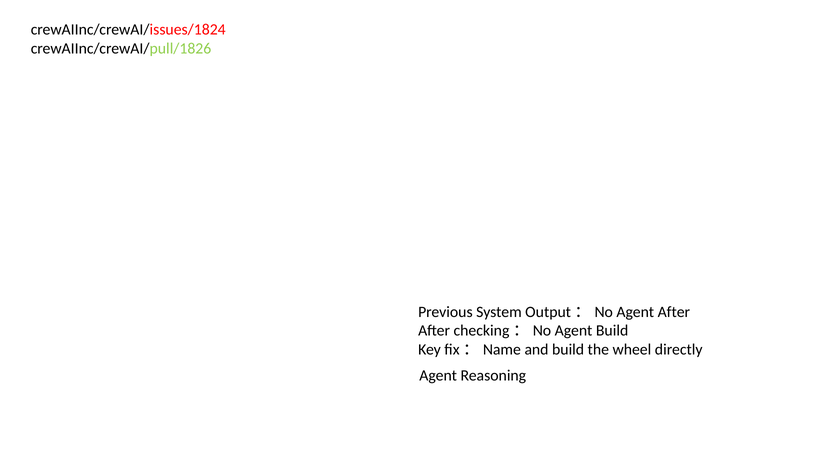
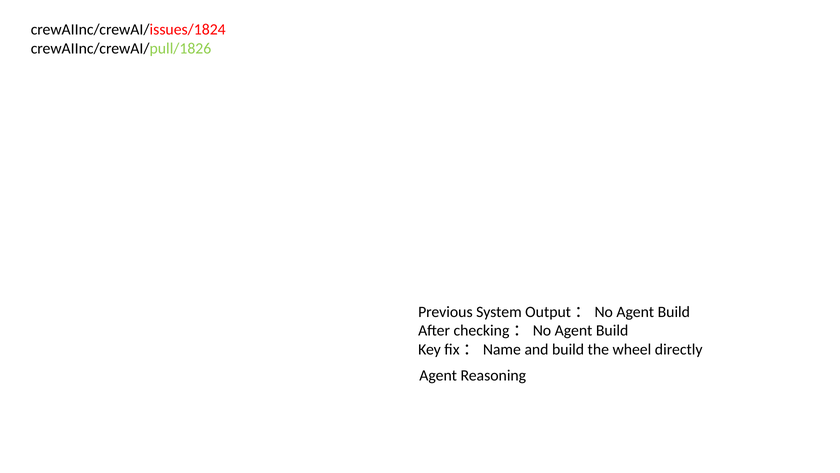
After: After -> Build (674, 312)
